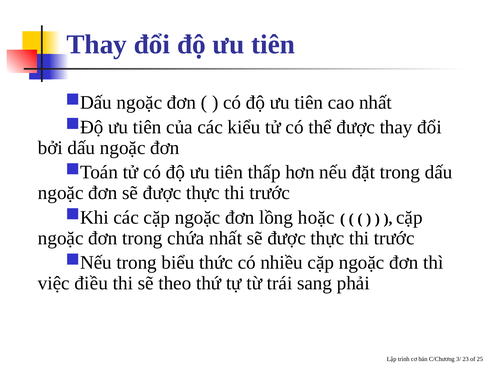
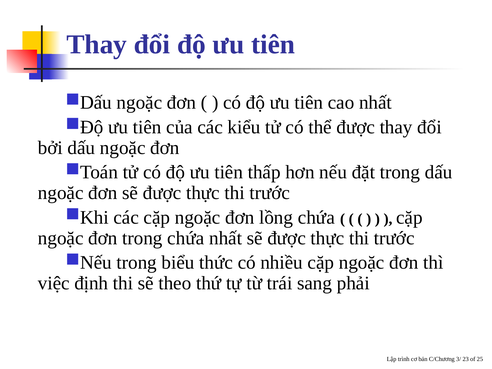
lồng hoặc: hoặc -> chứa (316, 217)
điều: điều -> định (91, 283)
